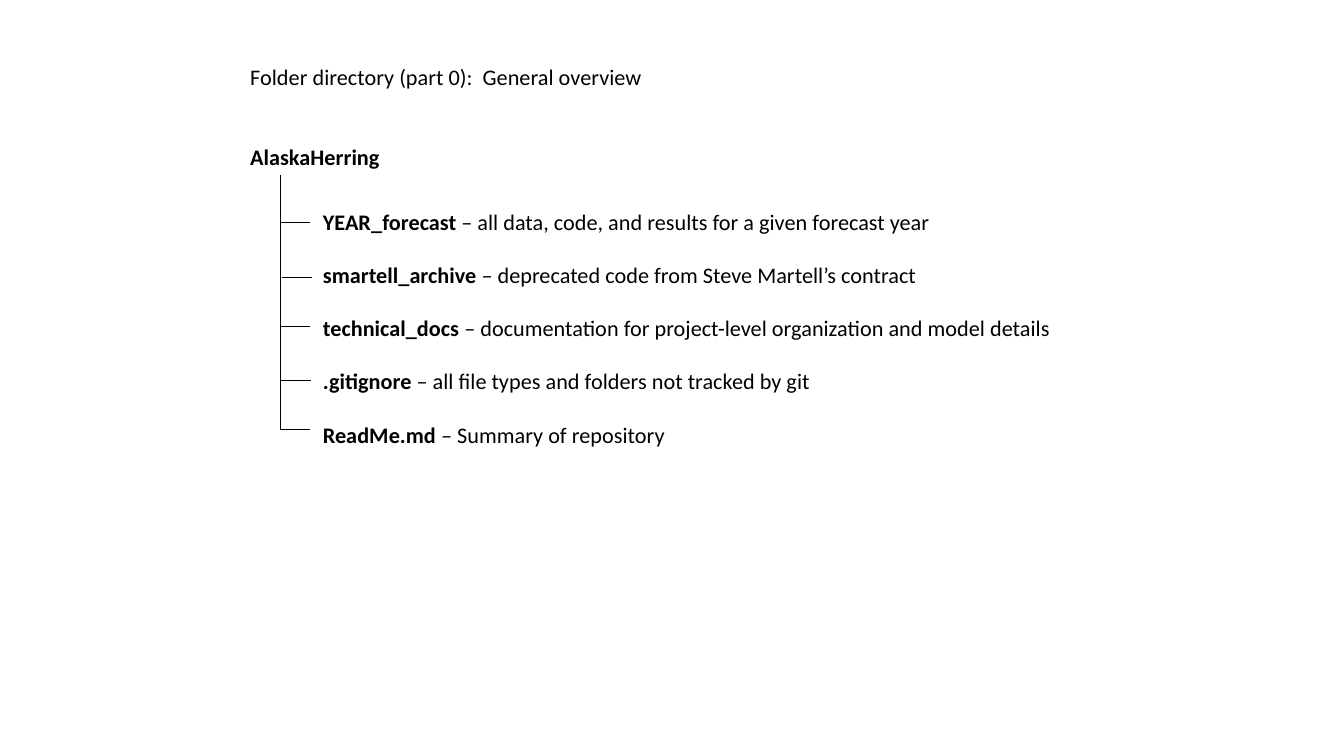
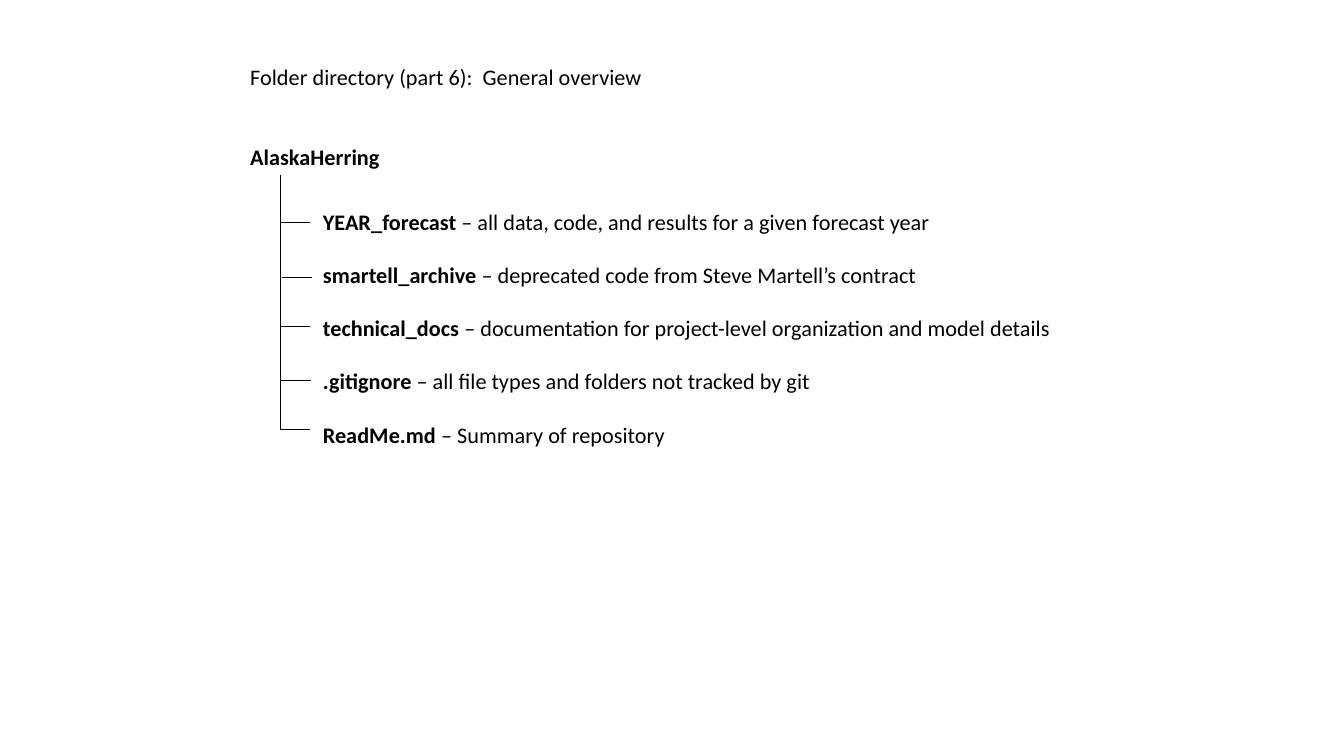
0: 0 -> 6 (461, 79)
